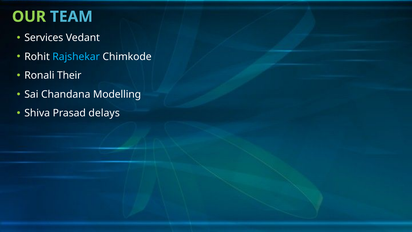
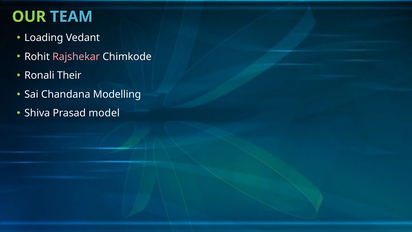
Services: Services -> Loading (44, 38)
Rajshekar colour: light blue -> pink (76, 57)
delays: delays -> model (104, 113)
